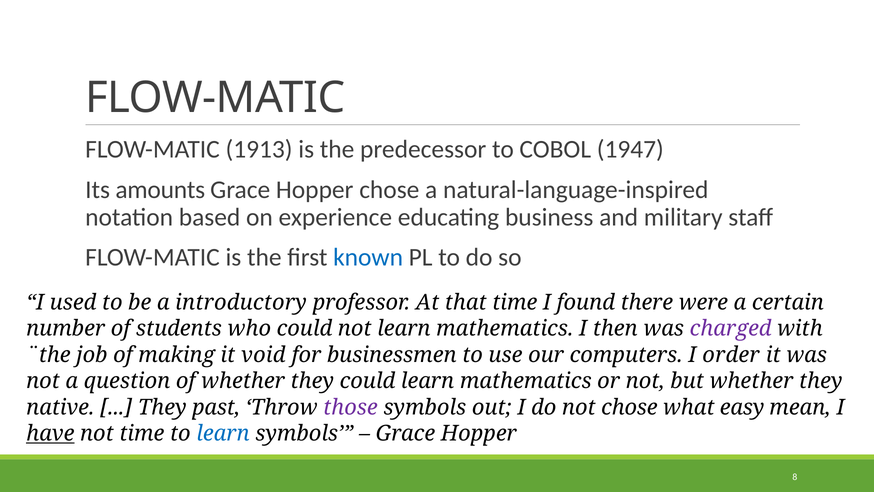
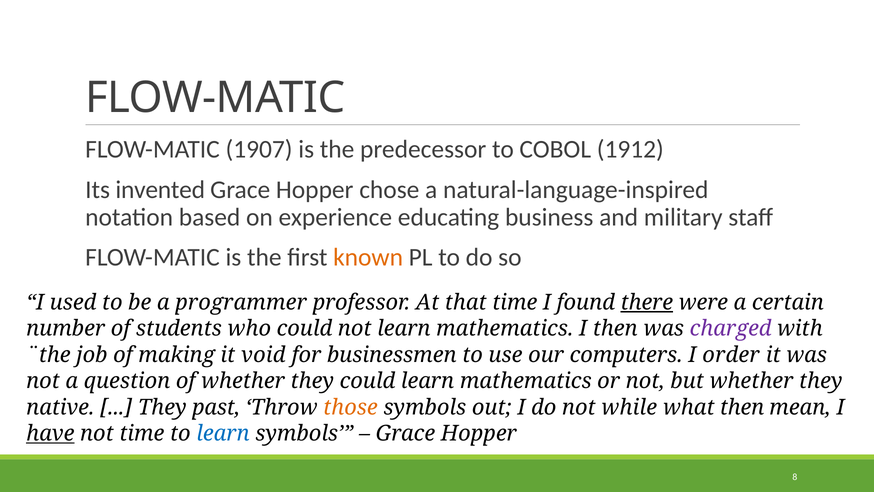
1913: 1913 -> 1907 (259, 149)
1947: 1947 -> 1912 (630, 149)
amounts: amounts -> invented (160, 189)
known colour: blue -> orange (368, 257)
introductory: introductory -> programmer (241, 302)
there underline: none -> present (647, 302)
those colour: purple -> orange (350, 407)
not chose: chose -> while (629, 407)
what easy: easy -> then (742, 407)
